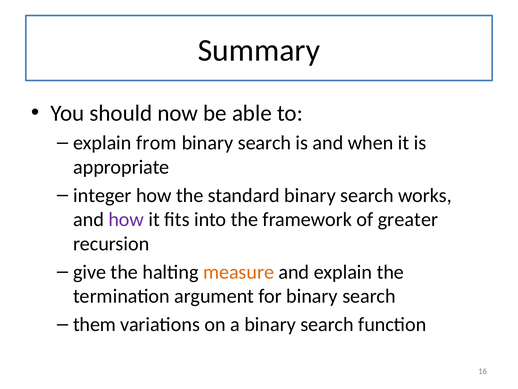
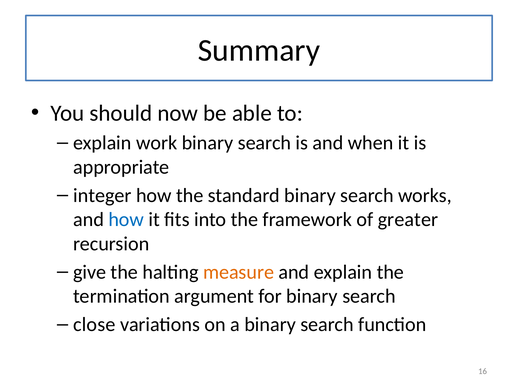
from: from -> work (157, 143)
how colour: purple -> blue (126, 219)
them: them -> close (94, 324)
